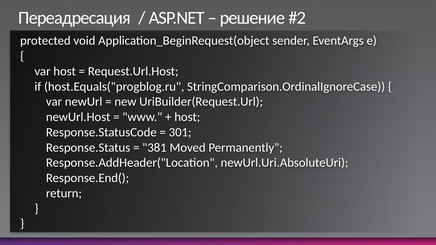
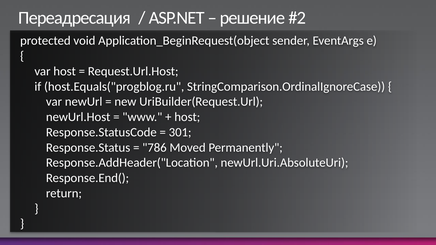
381: 381 -> 786 (154, 148)
